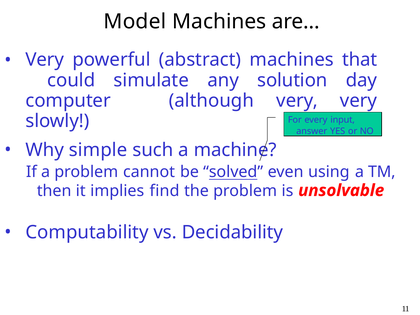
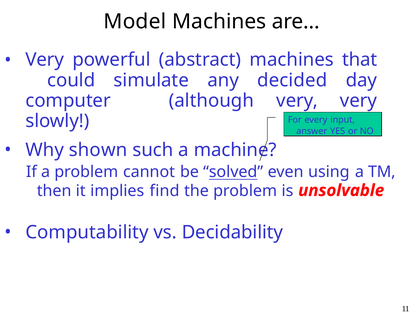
solution: solution -> decided (292, 80)
simple: simple -> shown (98, 150)
